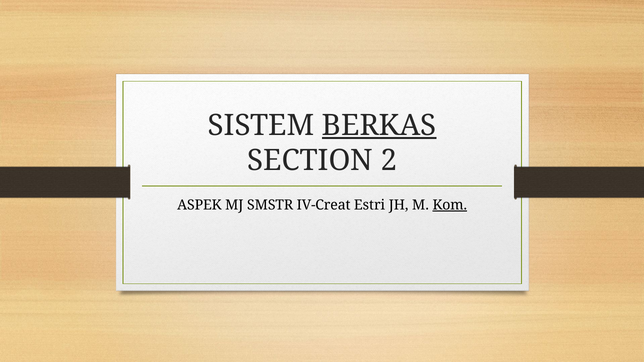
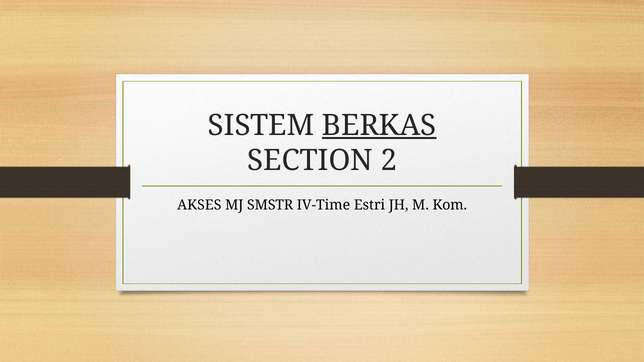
ASPEK: ASPEK -> AKSES (199, 205)
IV-Creat: IV-Creat -> IV-Time (324, 205)
Kom underline: present -> none (450, 205)
